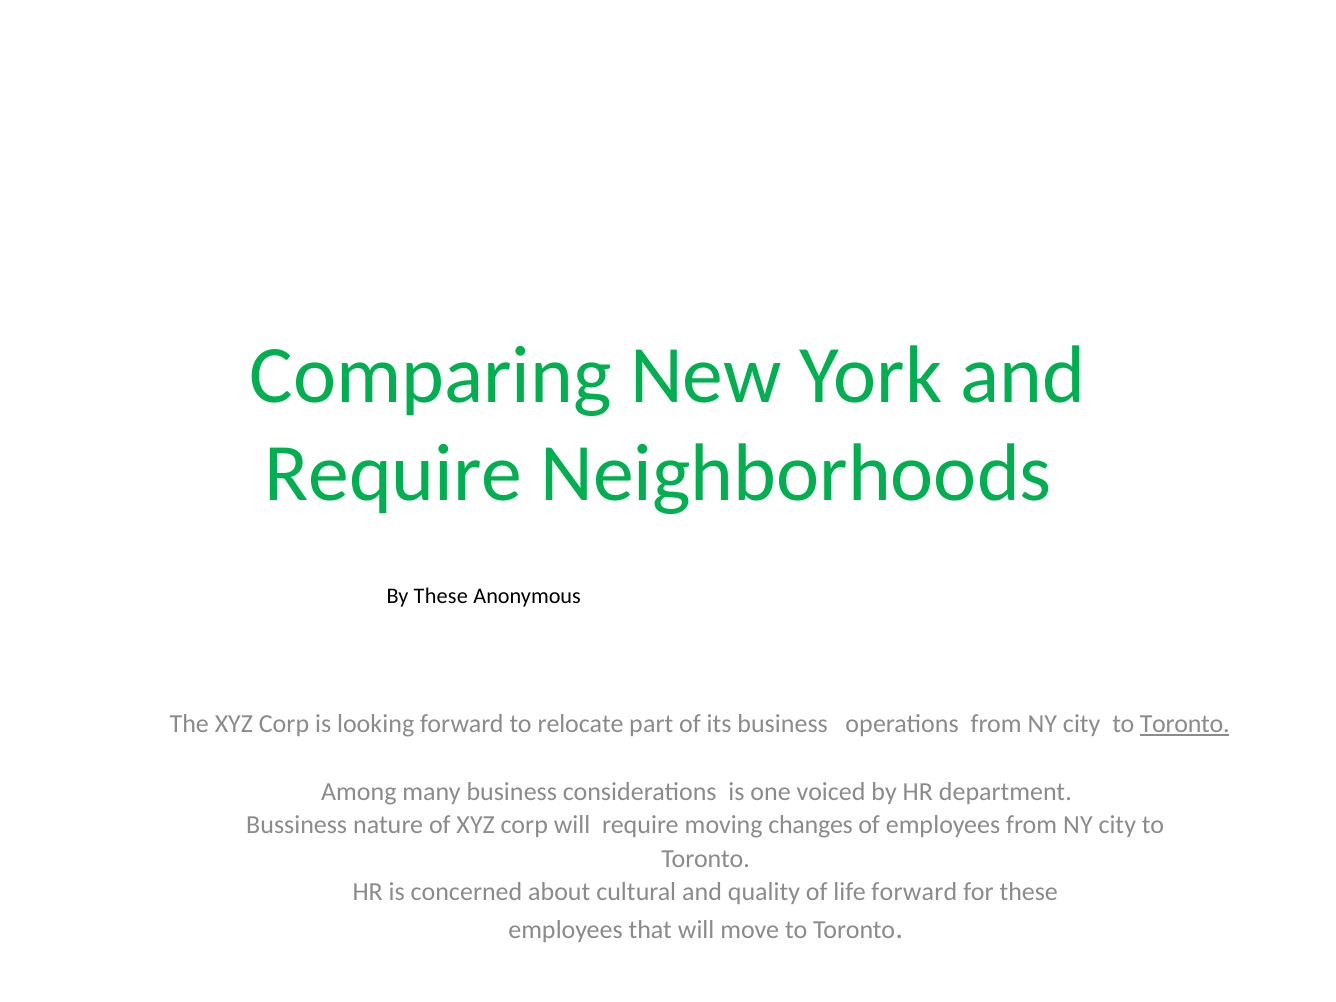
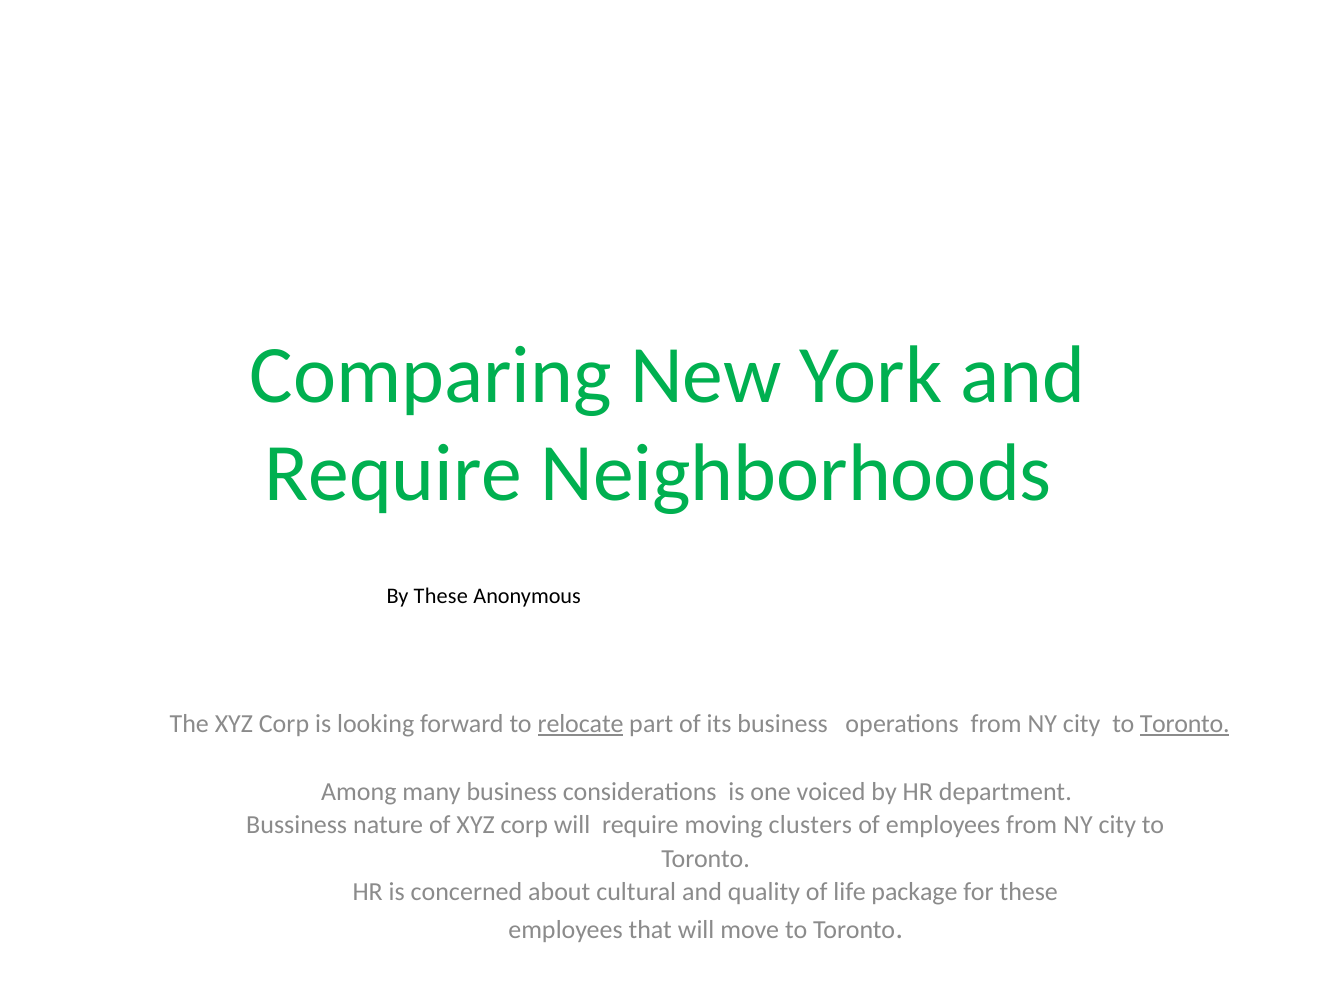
relocate underline: none -> present (581, 724)
changes: changes -> clusters (810, 825)
life forward: forward -> package (915, 892)
